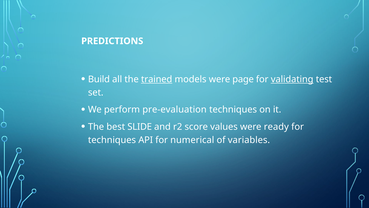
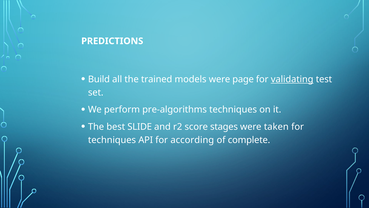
trained underline: present -> none (157, 79)
pre-evaluation: pre-evaluation -> pre-algorithms (175, 109)
values: values -> stages (224, 127)
ready: ready -> taken (276, 127)
numerical: numerical -> according (192, 140)
variables: variables -> complete (249, 140)
